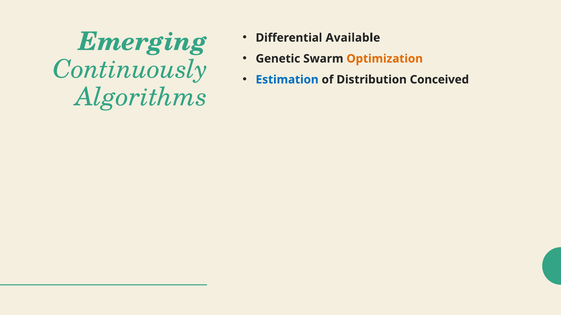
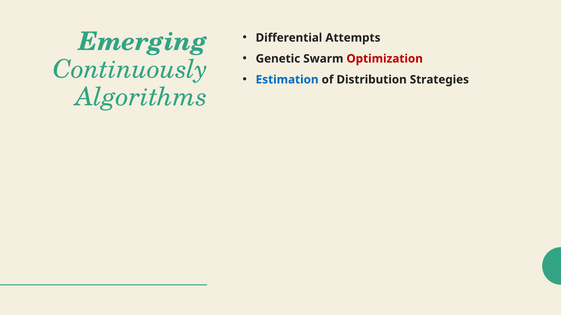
Available: Available -> Attempts (353, 38)
Optimization colour: orange -> red (385, 59)
Conceived: Conceived -> Strategies (439, 80)
